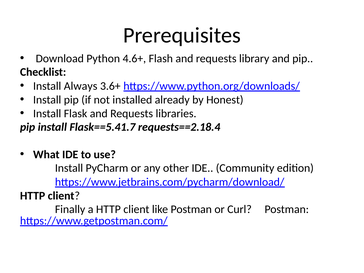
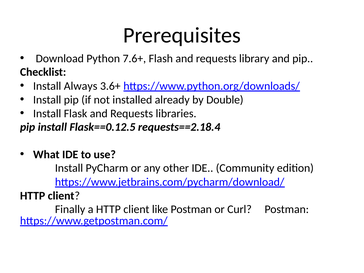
4.6+: 4.6+ -> 7.6+ (134, 58)
Honest: Honest -> Double (225, 100)
Flask==5.41.7: Flask==5.41.7 -> Flask==0.12.5 (102, 127)
